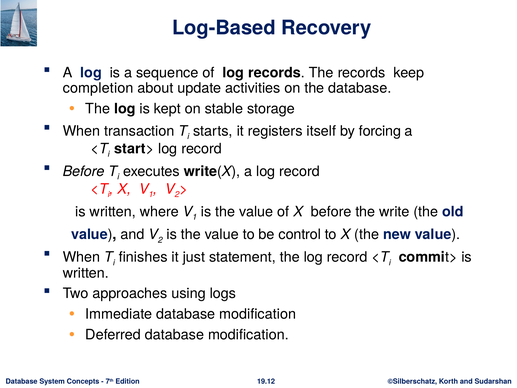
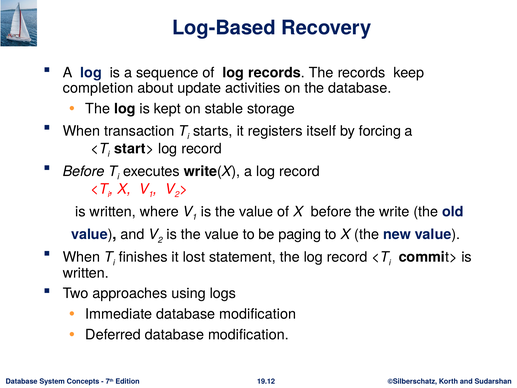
control: control -> paging (300, 234)
just: just -> lost (194, 257)
